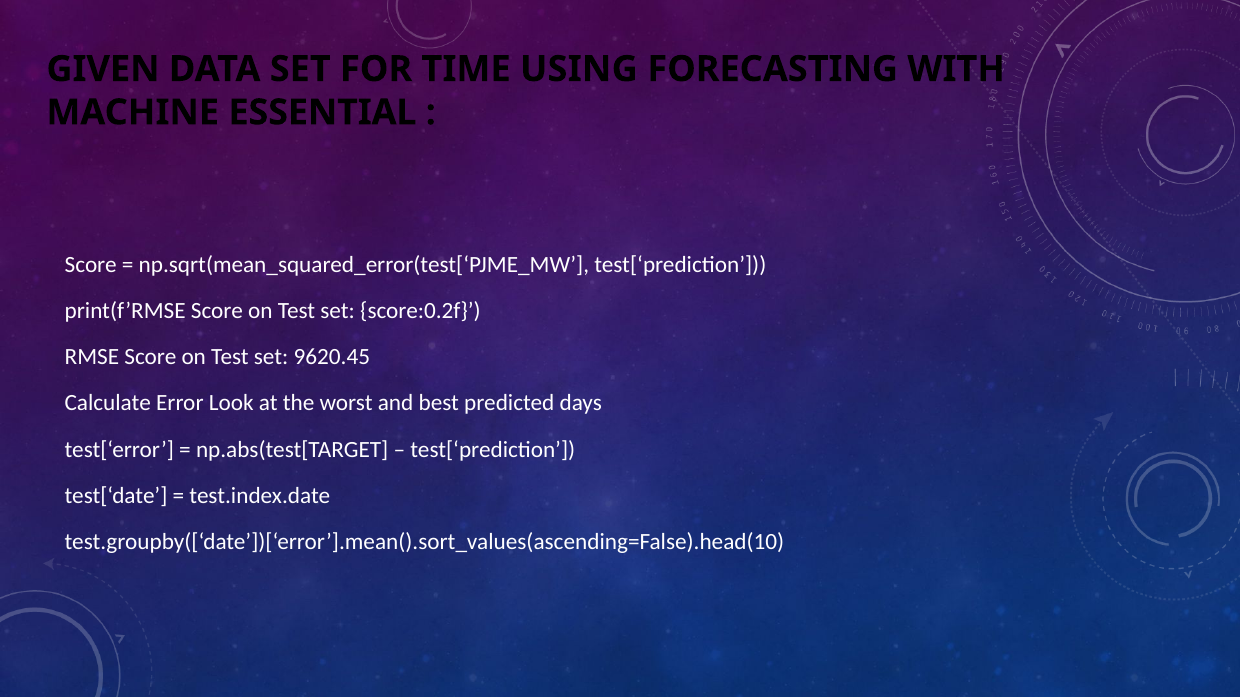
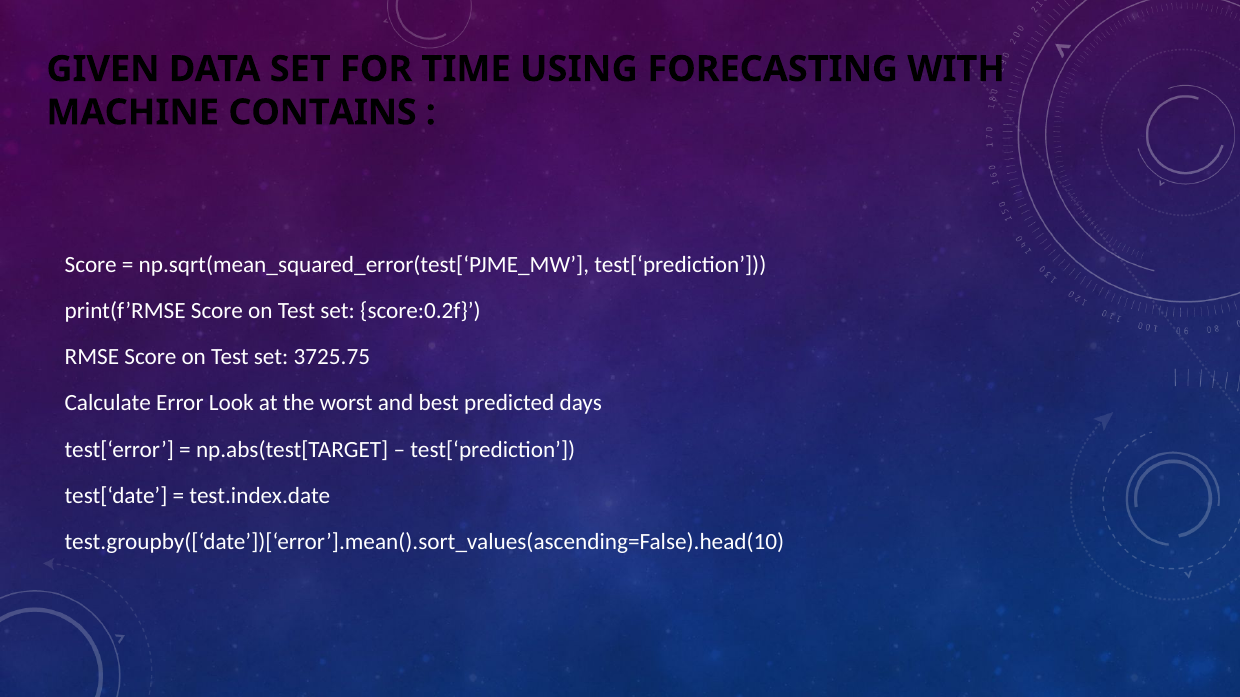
ESSENTIAL: ESSENTIAL -> CONTAINS (323, 112)
9620.45: 9620.45 -> 3725.75 (332, 357)
